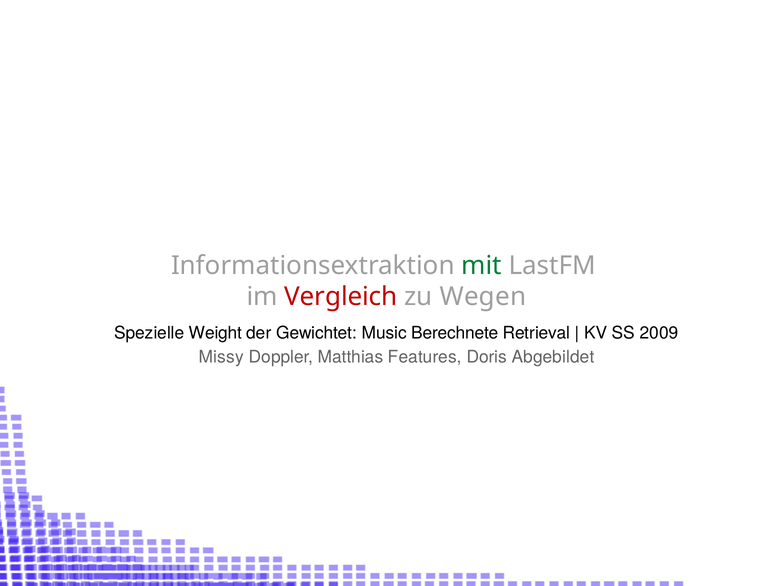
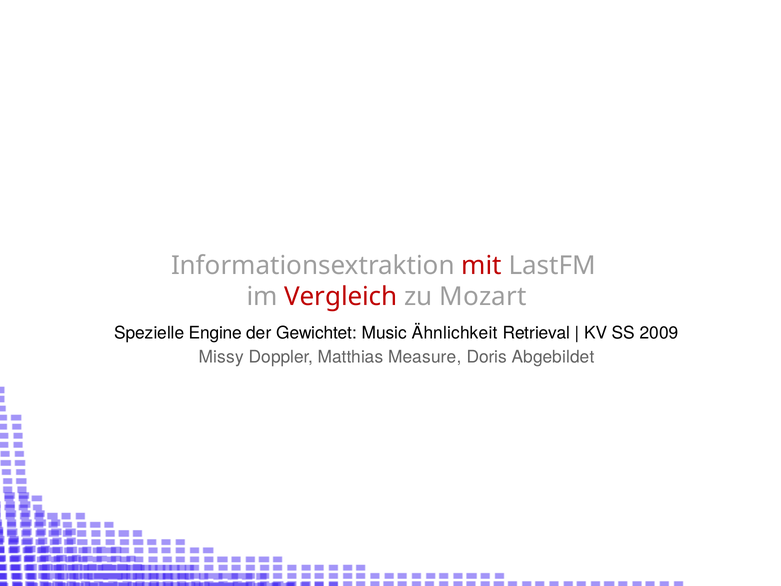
mit colour: green -> red (482, 265)
Wegen: Wegen -> Mozart (483, 297)
Weight: Weight -> Engine (215, 333)
Berechnete: Berechnete -> Ähnlichkeit (455, 333)
Features: Features -> Measure (425, 357)
